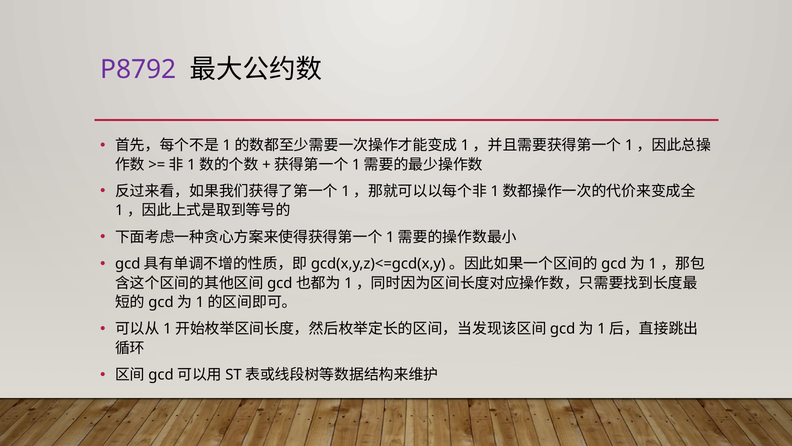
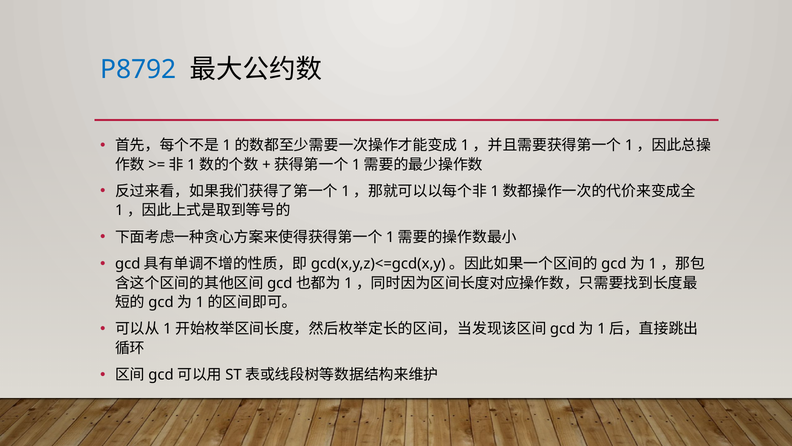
P8792 colour: purple -> blue (138, 69)
